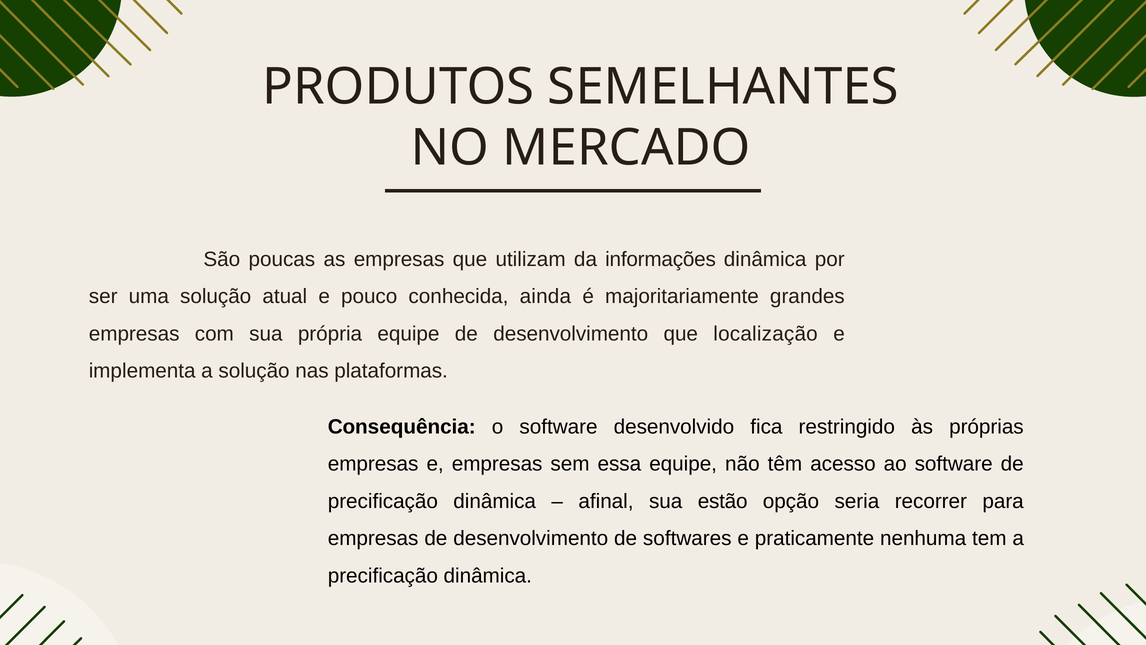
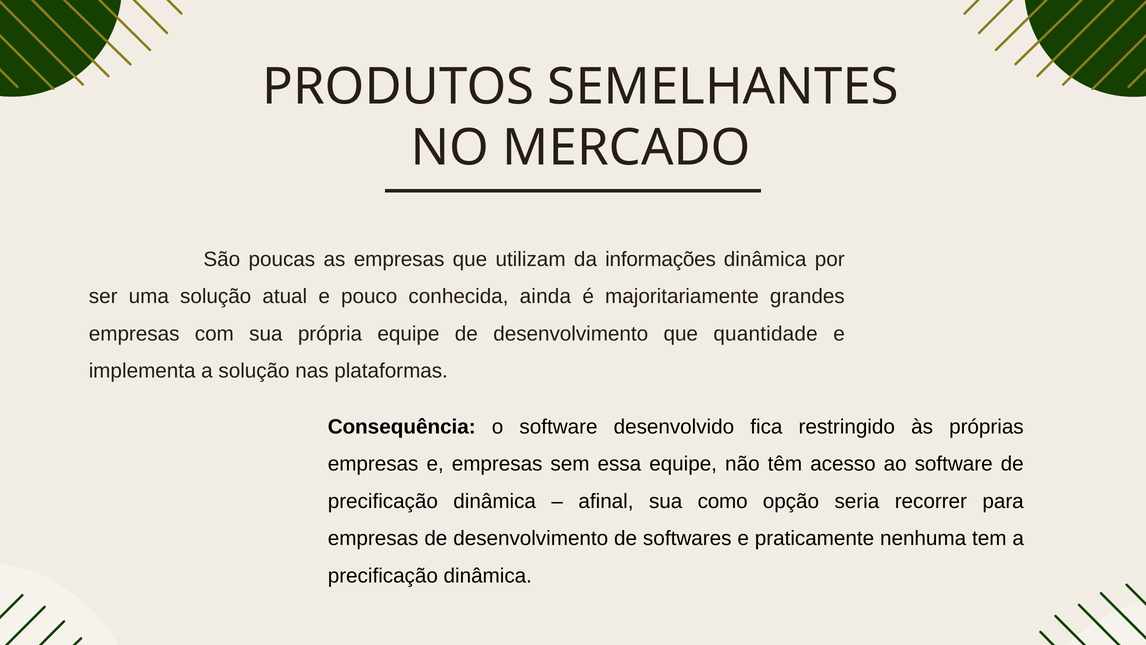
localização: localização -> quantidade (766, 334)
estão: estão -> como (723, 501)
